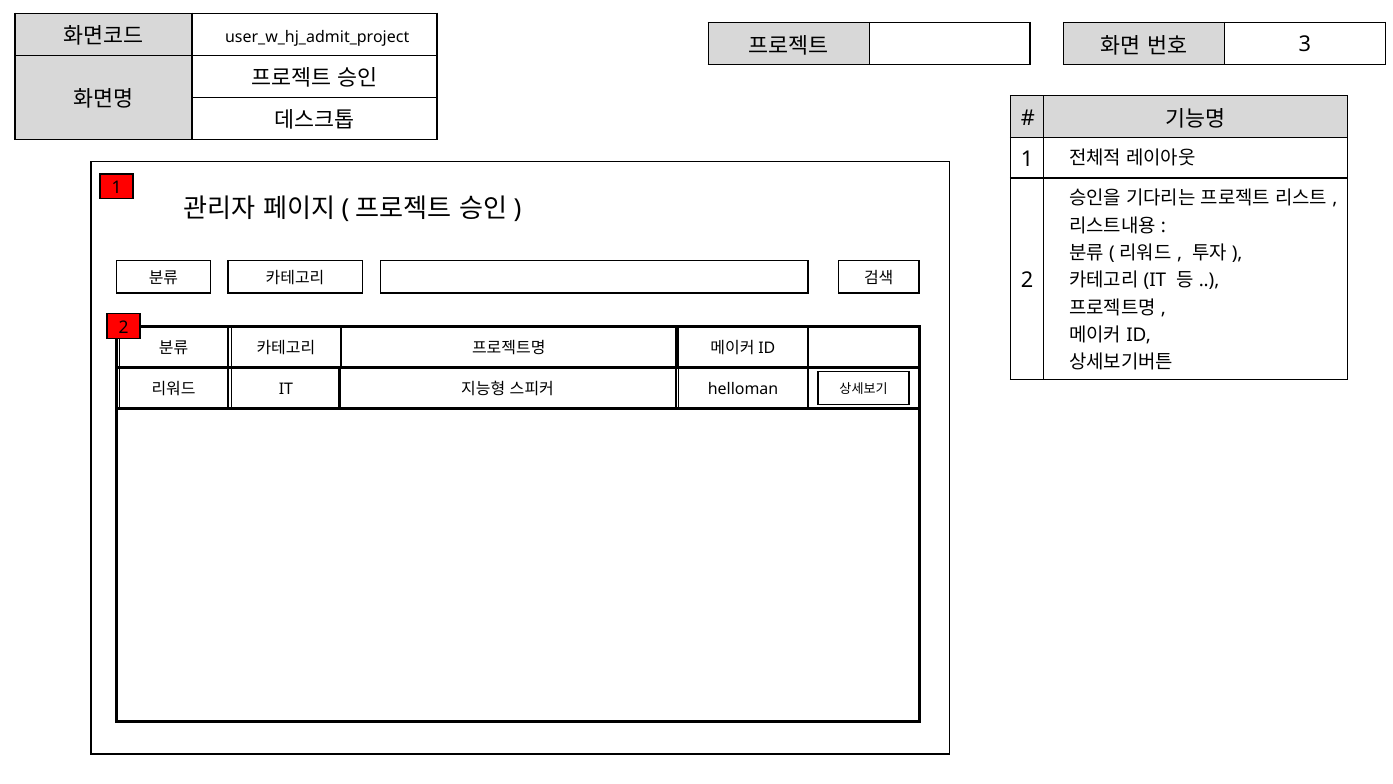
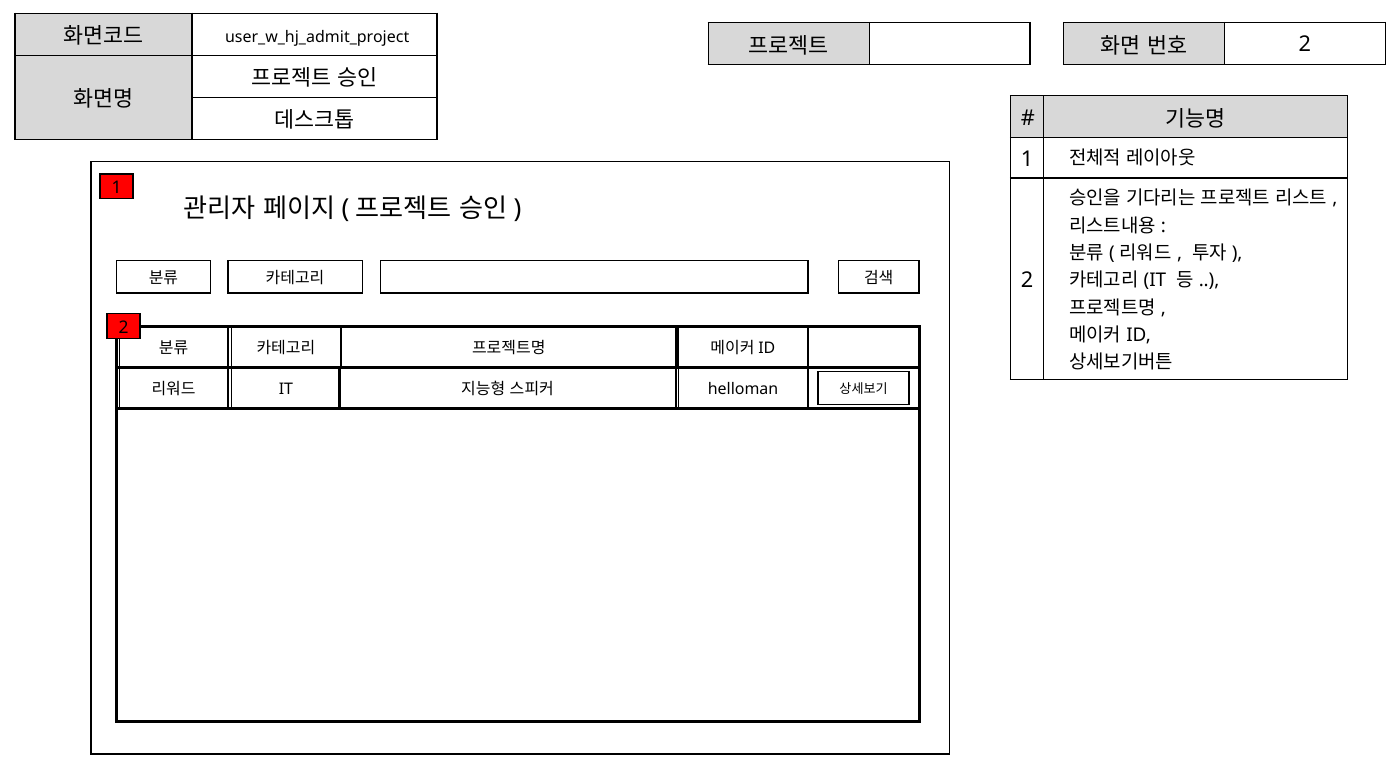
3: 3 -> 2 (1305, 45)
